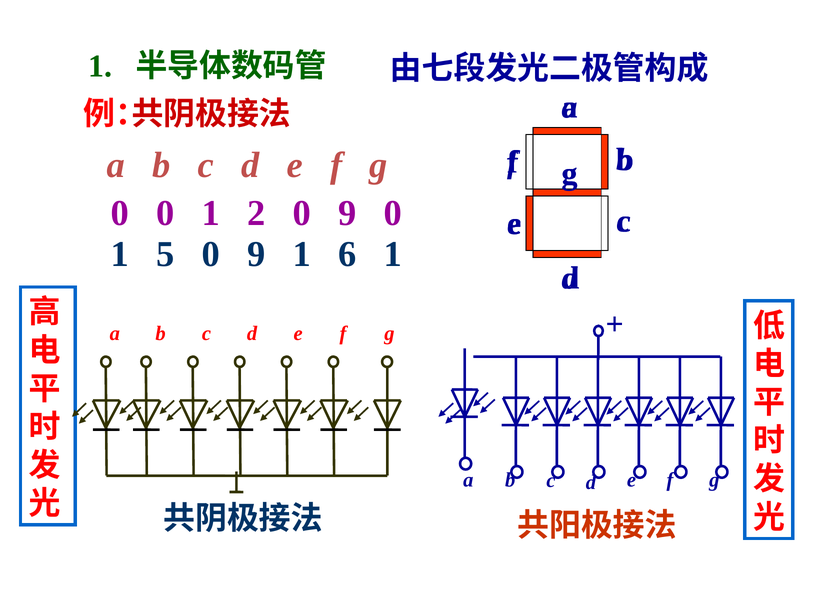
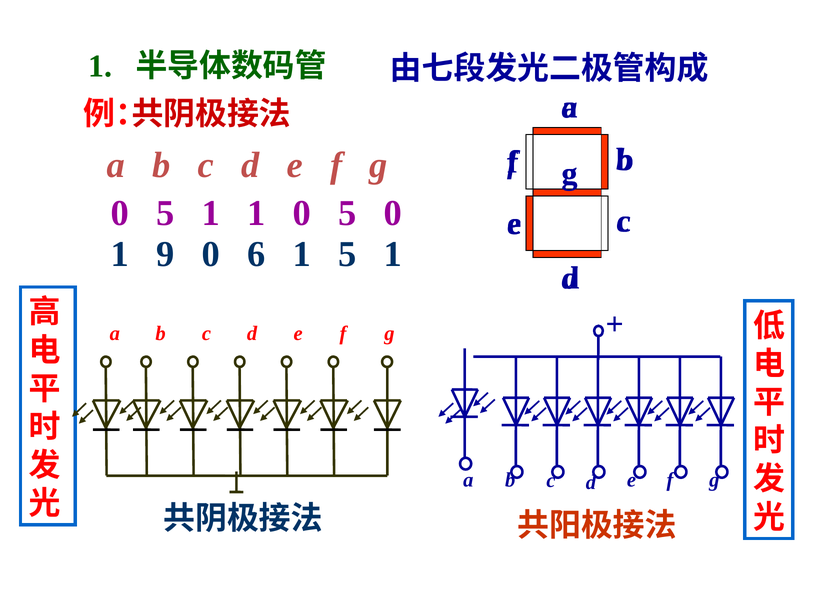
0: 0 -> 5 (165, 213)
1 2: 2 -> 1 (256, 213)
9: 9 -> 5 (347, 213)
5: 5 -> 9 (165, 254)
9: 9 -> 6 (256, 254)
1 6: 6 -> 5 (347, 254)
